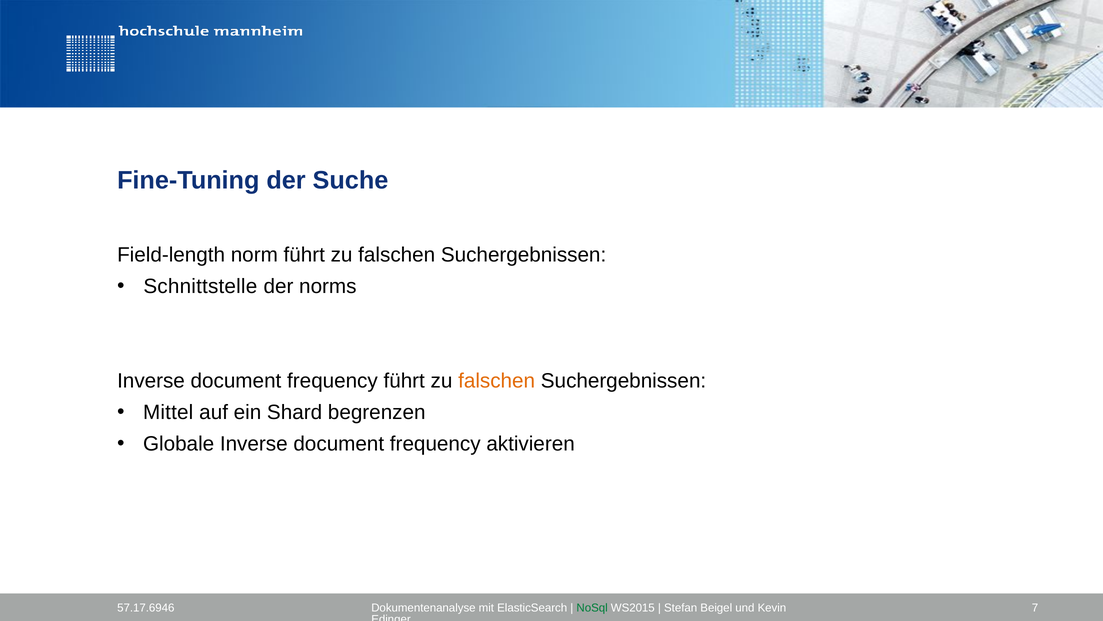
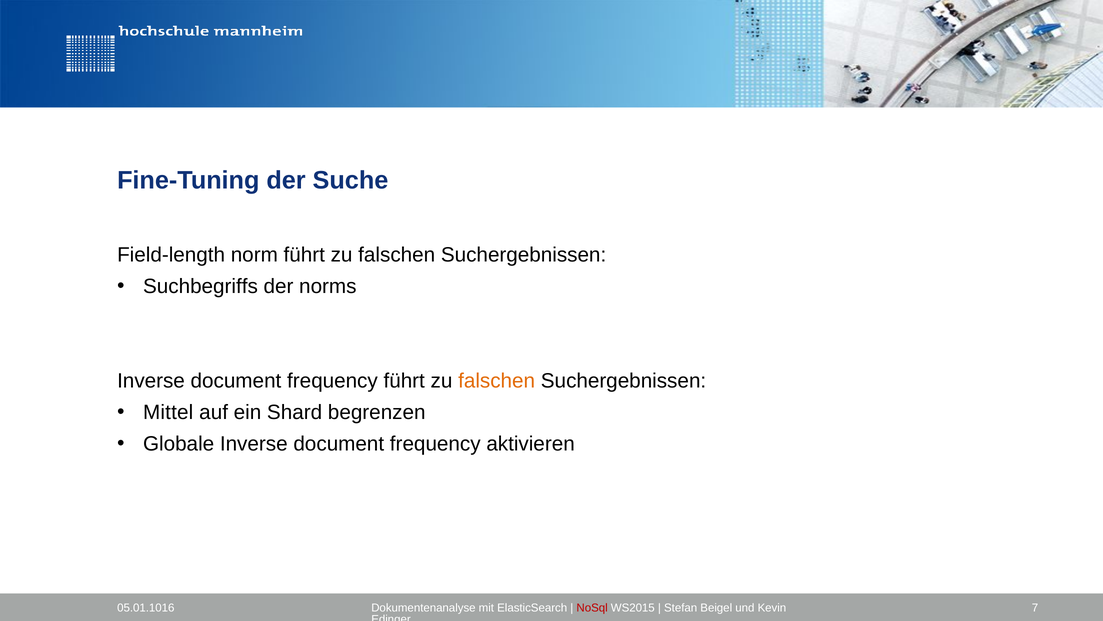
Schnittstelle: Schnittstelle -> Suchbegriffs (200, 286)
57.17.6946: 57.17.6946 -> 05.01.1016 (146, 607)
NoSql colour: green -> red (592, 607)
